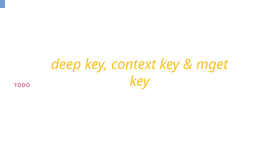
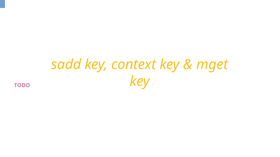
deep: deep -> sadd (66, 65)
